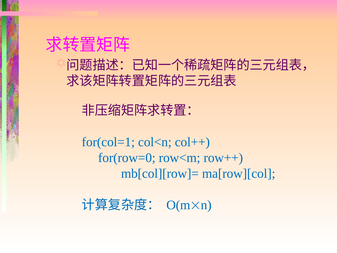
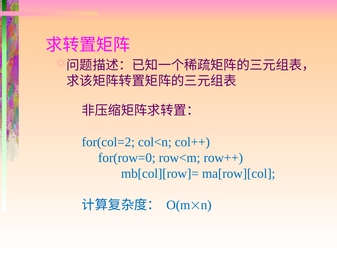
for(col=1: for(col=1 -> for(col=2 (108, 142)
